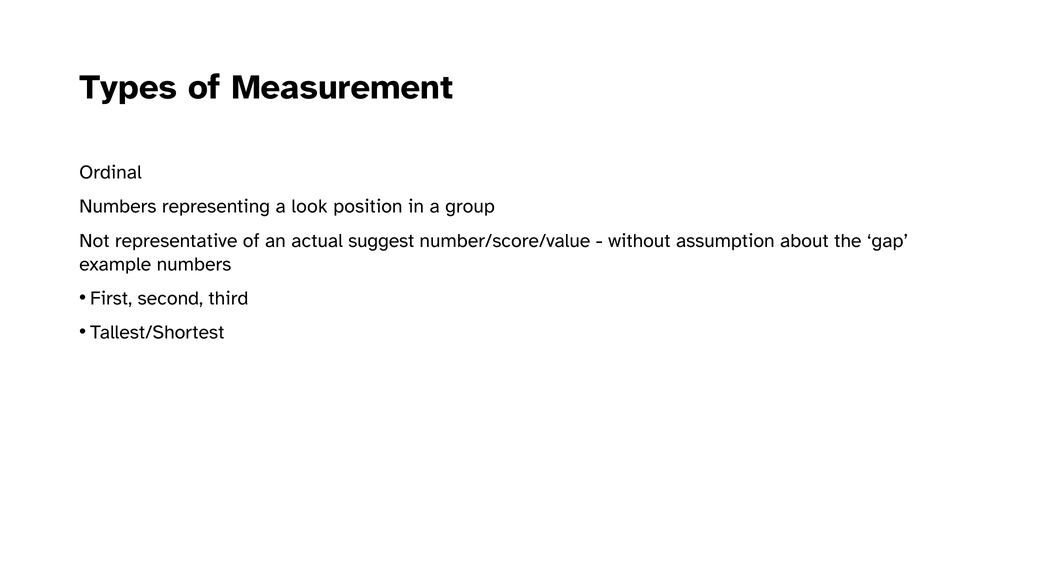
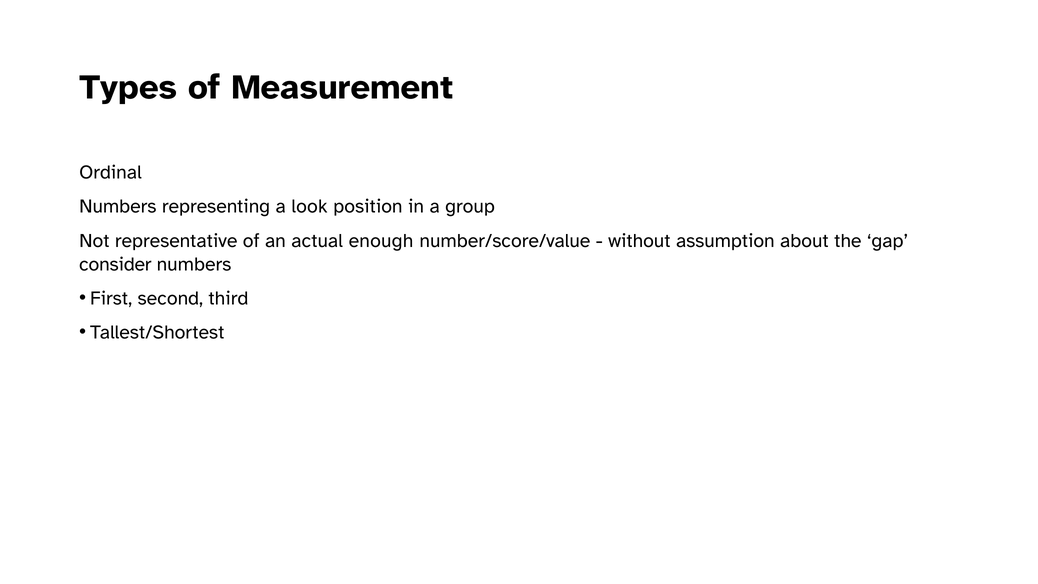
suggest: suggest -> enough (381, 241)
example: example -> consider (115, 264)
